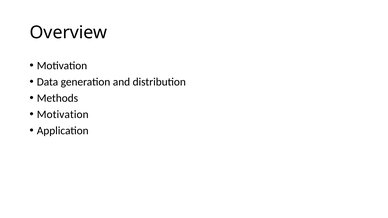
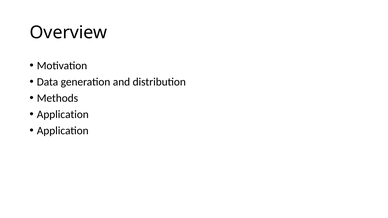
Motivation: Motivation -> Application (63, 114)
